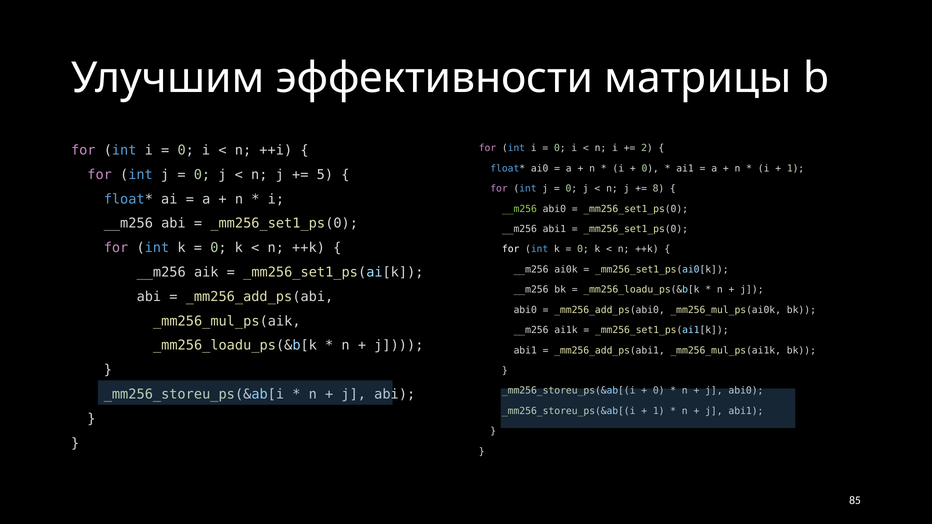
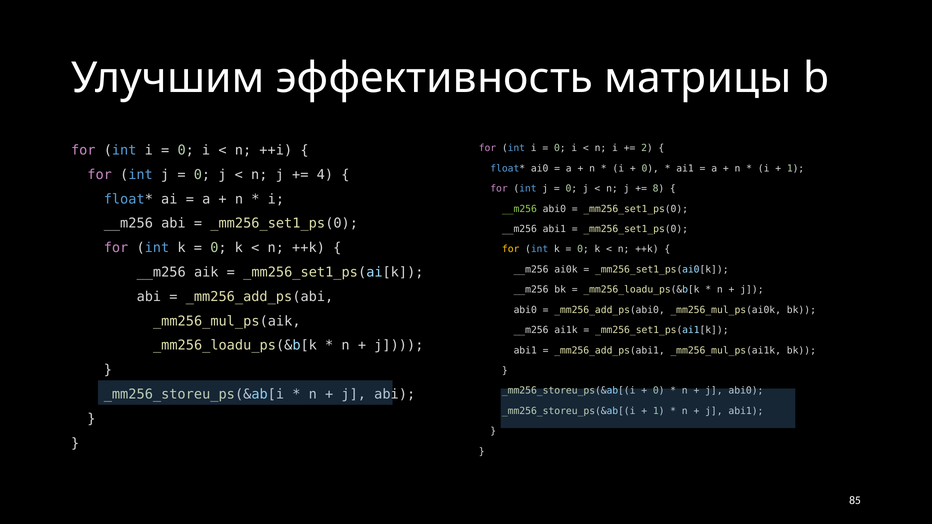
эффективности: эффективности -> эффективность (435, 78)
5: 5 -> 4 (325, 175)
for colour: white -> yellow (511, 249)
